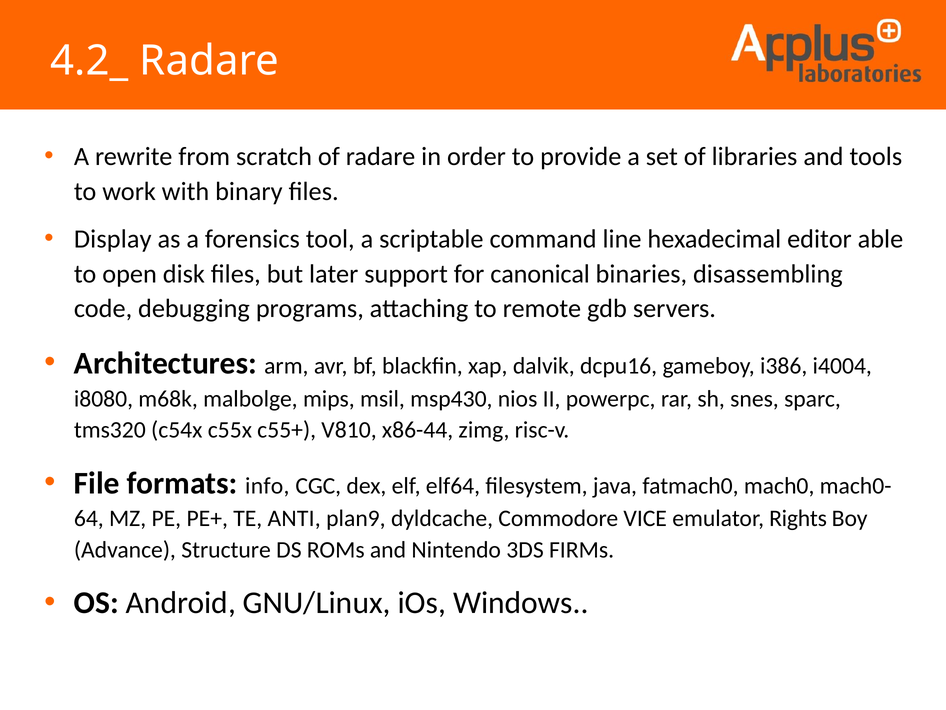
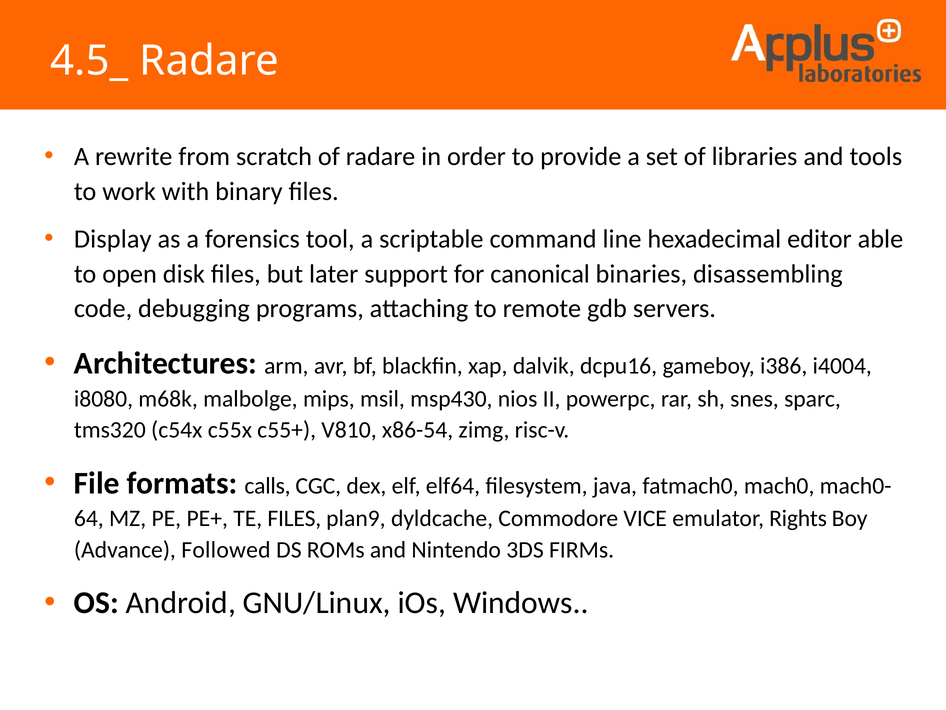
4.2_: 4.2_ -> 4.5_ (89, 61)
x86-44: x86-44 -> x86-54 (418, 430)
info: info -> calls (268, 485)
TE ANTI: ANTI -> FILES (294, 518)
Structure: Structure -> Followed (226, 549)
